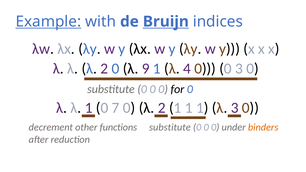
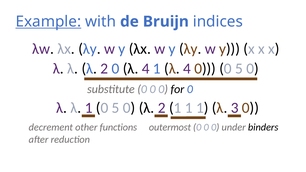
Bruijn underline: present -> none (166, 22)
0 λ 9: 9 -> 4 (146, 69)
0 0 3: 3 -> 5 (239, 69)
7: 7 -> 5 (116, 108)
substitute: substitute -> outermost (170, 127)
binders colour: orange -> black (263, 127)
